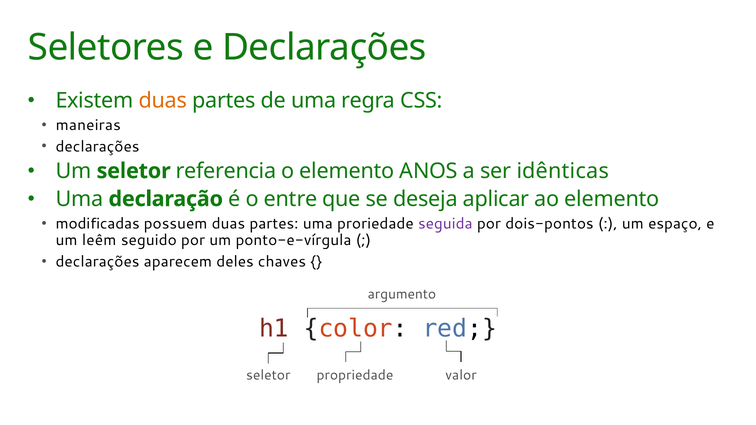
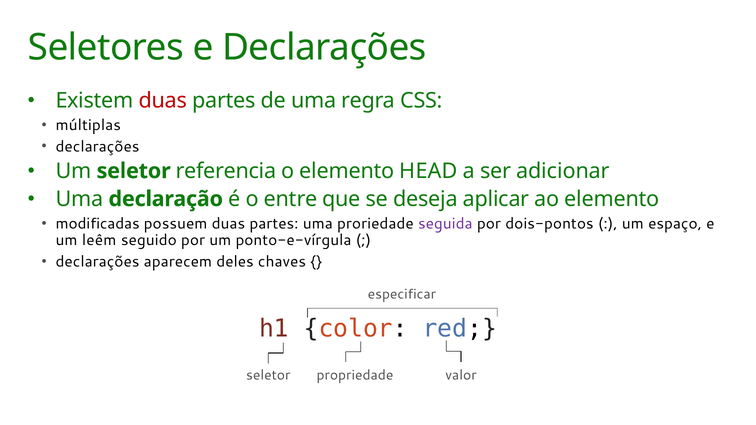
duas colour: orange -> red (163, 100)
maneiras: maneiras -> múltiplas (88, 125)
ANOS: ANOS -> HEAD (428, 171)
idênticas: idênticas -> adicionar (563, 171)
argumento: argumento -> especificar (402, 294)
